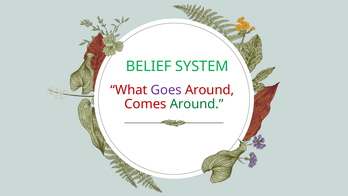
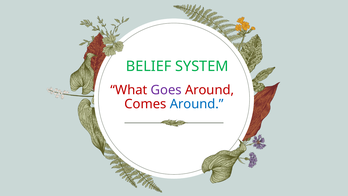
Around colour: green -> blue (197, 104)
